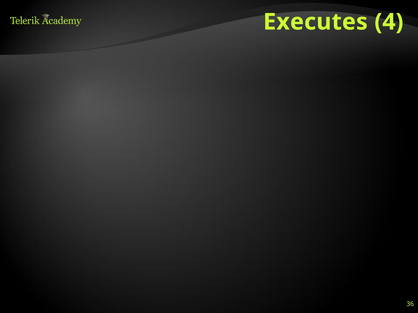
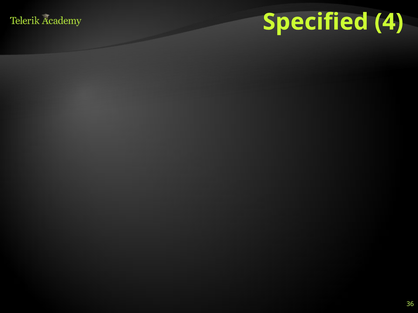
Executes: Executes -> Specified (316, 22)
